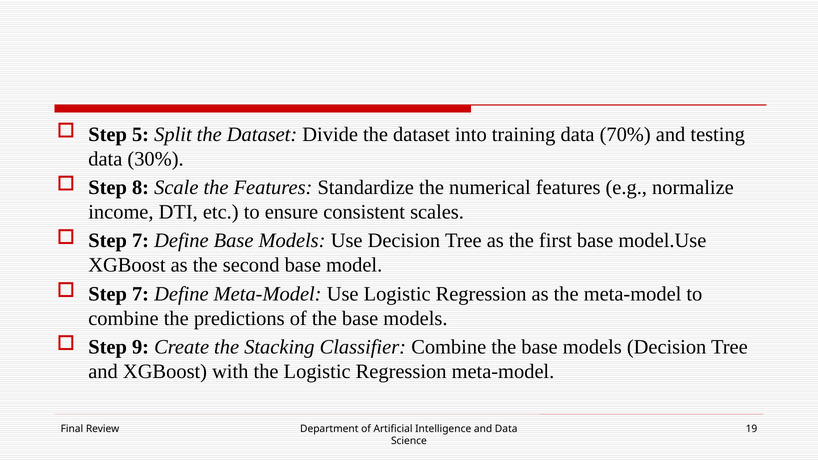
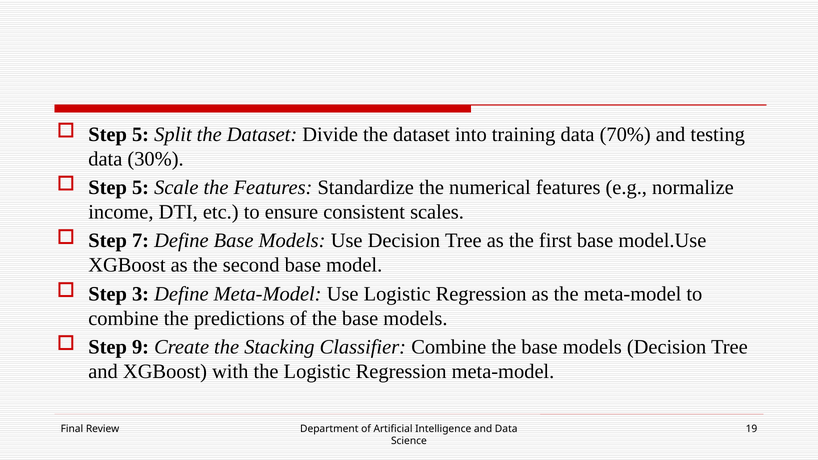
8: 8 -> 5 (141, 188)
7: 7 -> 3 (141, 294)
